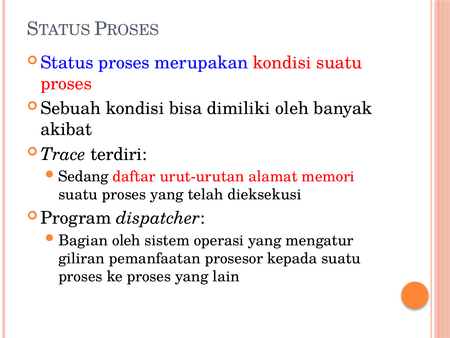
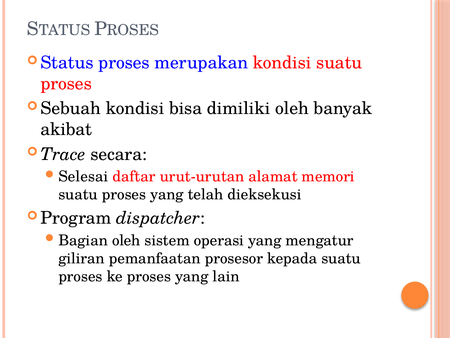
terdiri: terdiri -> secara (119, 154)
Sedang: Sedang -> Selesai (83, 176)
